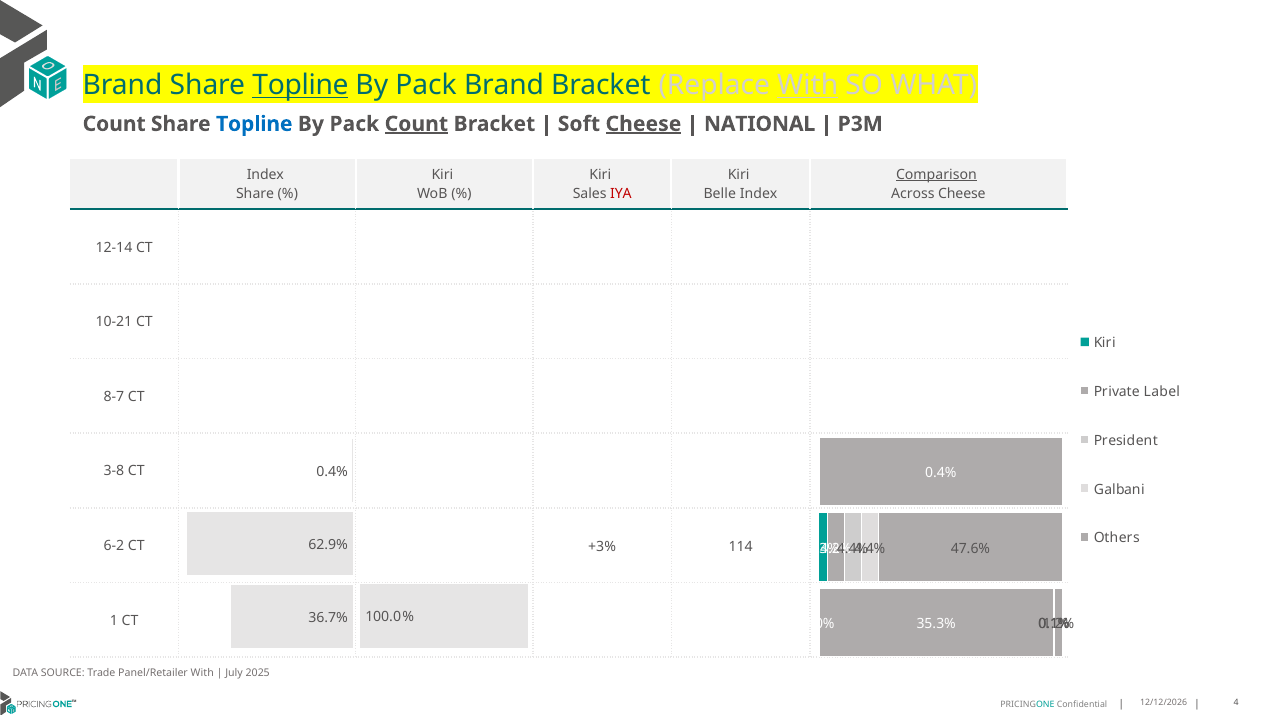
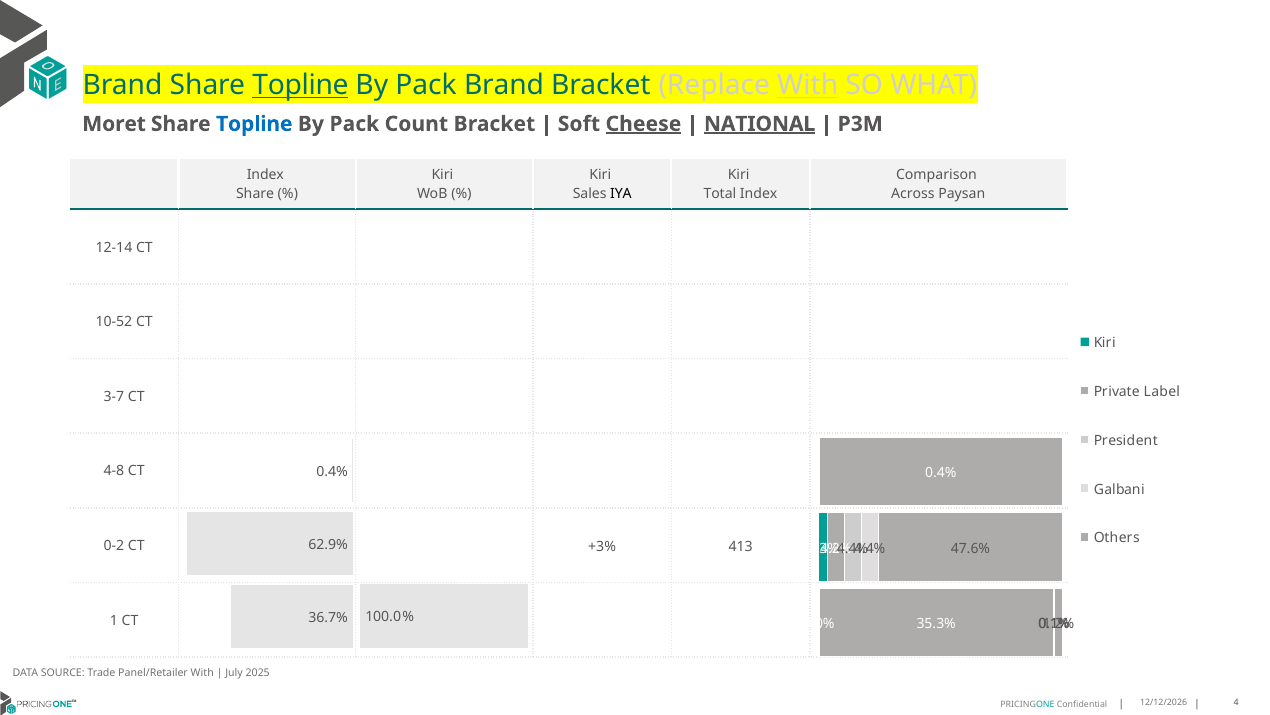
Count: Count -> Moret (114, 124)
Count underline: present -> none (416, 124)
NATIONAL underline: none -> present (760, 124)
Comparison underline: present -> none (936, 174)
IYA colour: red -> black (621, 194)
Belle: Belle -> Total (720, 194)
Across Cheese: Cheese -> Paysan (962, 194)
10-21: 10-21 -> 10-52 (114, 322)
8-7: 8-7 -> 3-7 (114, 396)
3-8: 3-8 -> 4-8 (114, 471)
6-2: 6-2 -> 0-2 (114, 546)
114: 114 -> 413 (741, 546)
